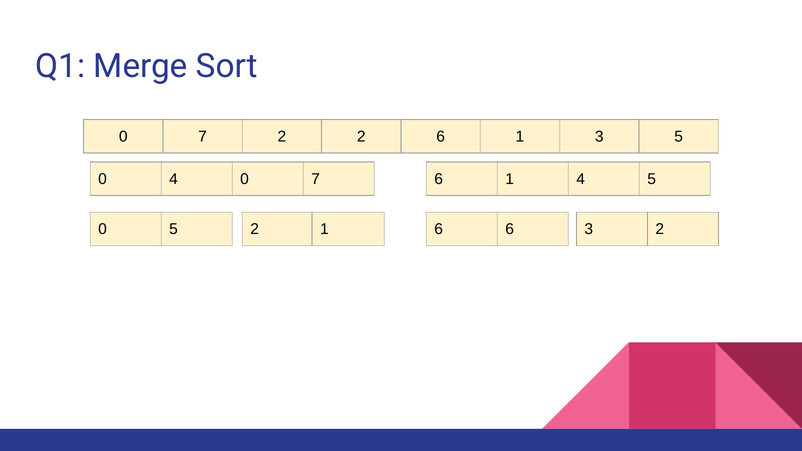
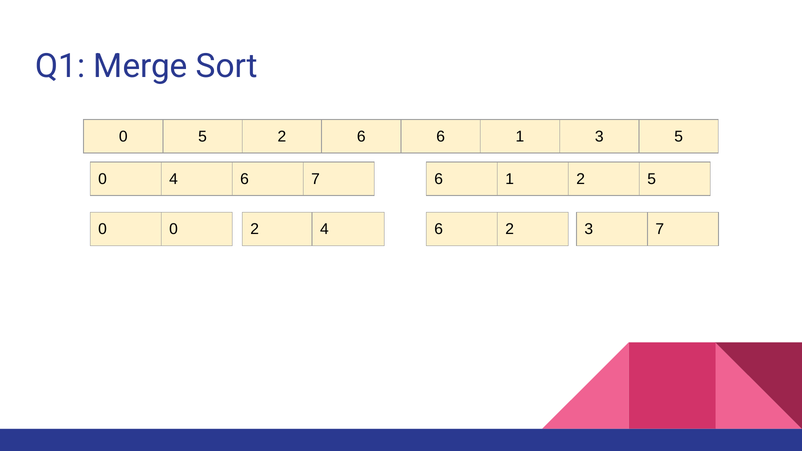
7: 7 -> 5 (203, 137)
2 2: 2 -> 6 (361, 137)
0 4 0: 0 -> 6 (245, 179)
1 4: 4 -> 2 (581, 179)
0 5: 5 -> 0 (174, 229)
2 1: 1 -> 4 (324, 229)
6 6: 6 -> 2 (510, 229)
3 2: 2 -> 7 (660, 229)
